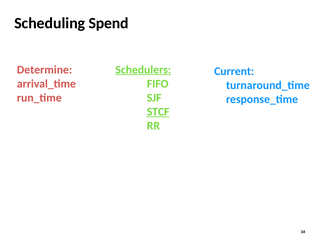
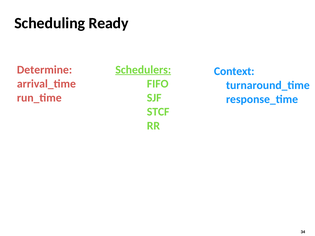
Spend: Spend -> Ready (109, 23)
Current: Current -> Context (234, 71)
STCF underline: present -> none (158, 112)
